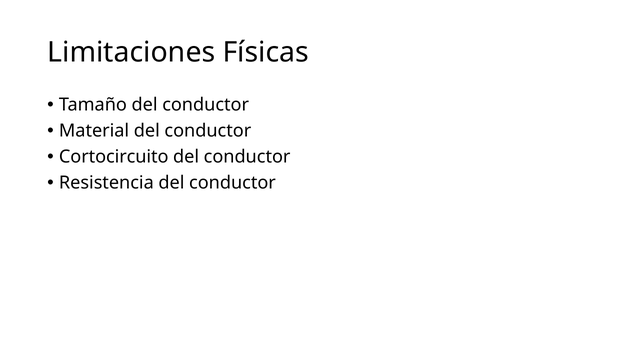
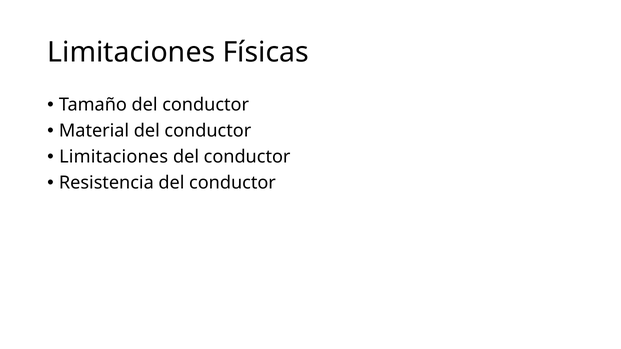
Cortocircuito: Cortocircuito -> Limitaciones (114, 157)
